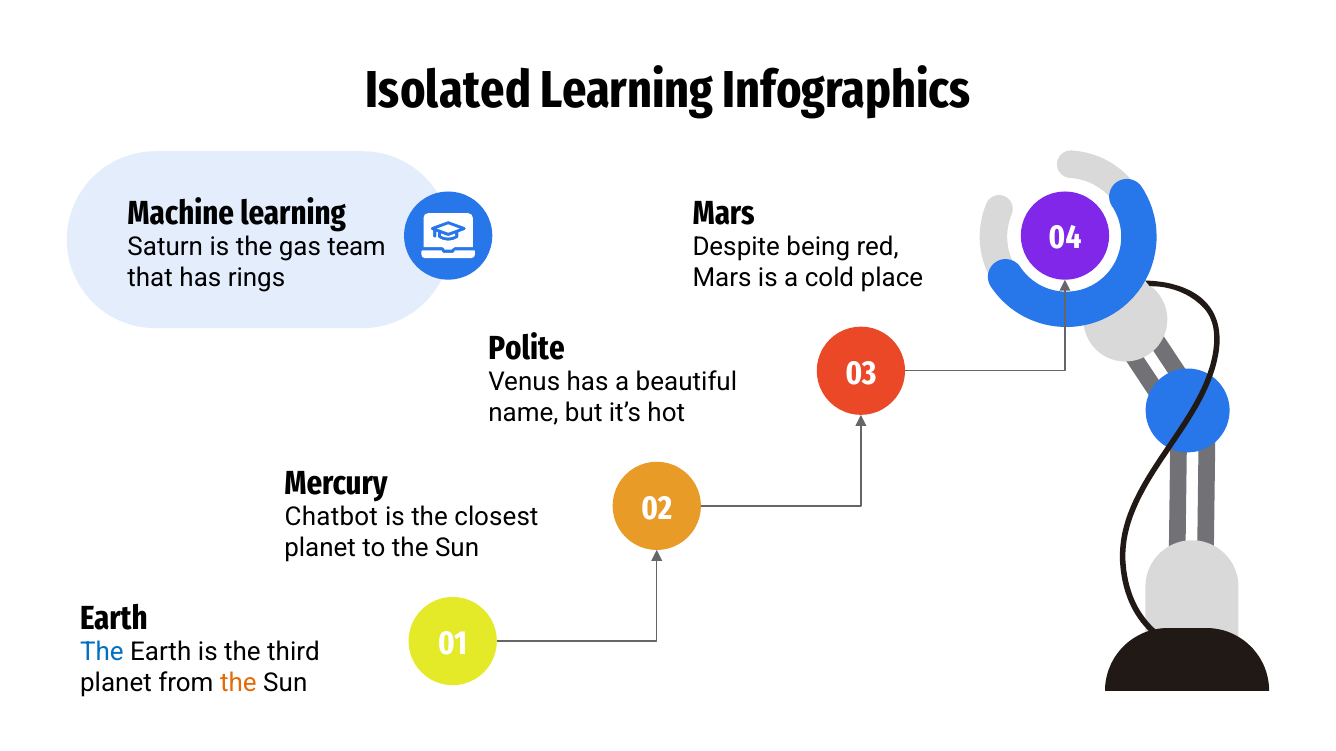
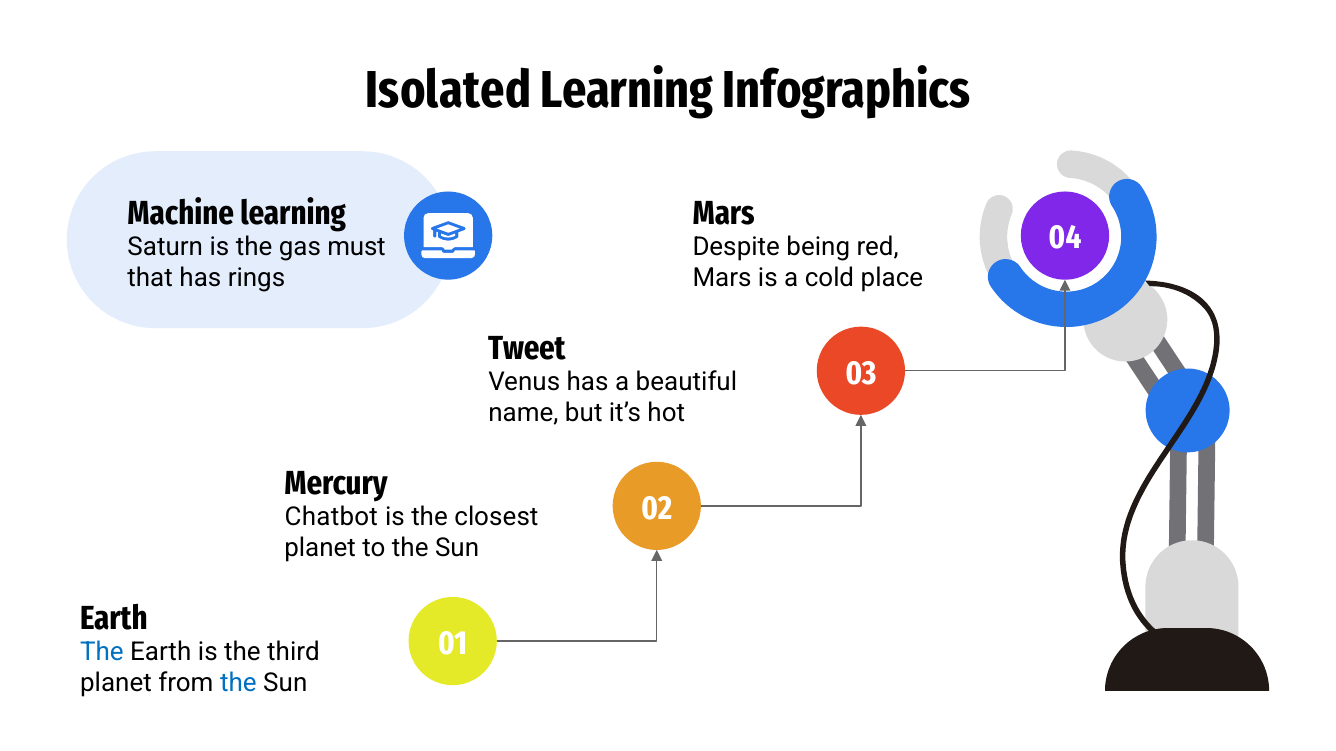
team: team -> must (357, 247)
Polite: Polite -> Tweet (527, 348)
the colour: orange -> blue (238, 684)
